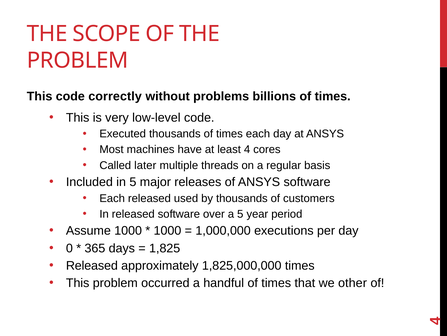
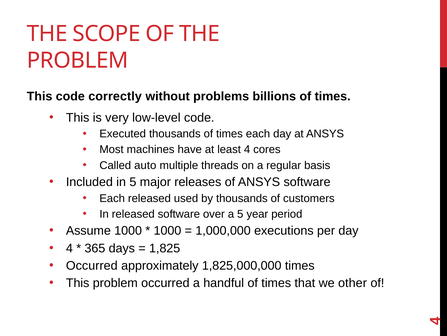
later: later -> auto (145, 165)
0: 0 -> 4 (69, 248)
Released: Released -> Occurred (92, 265)
